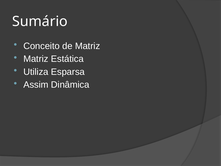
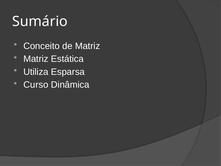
Assim: Assim -> Curso (36, 85)
